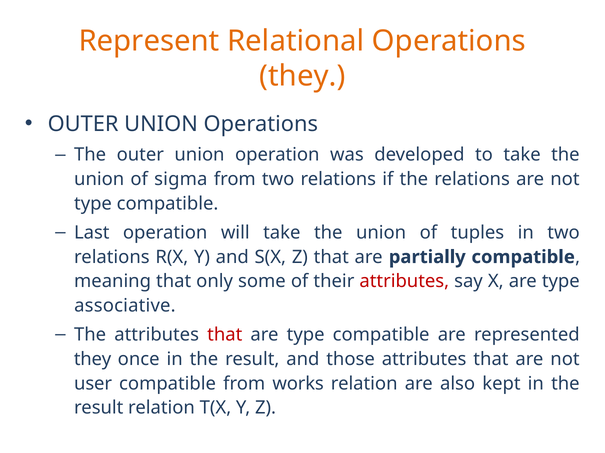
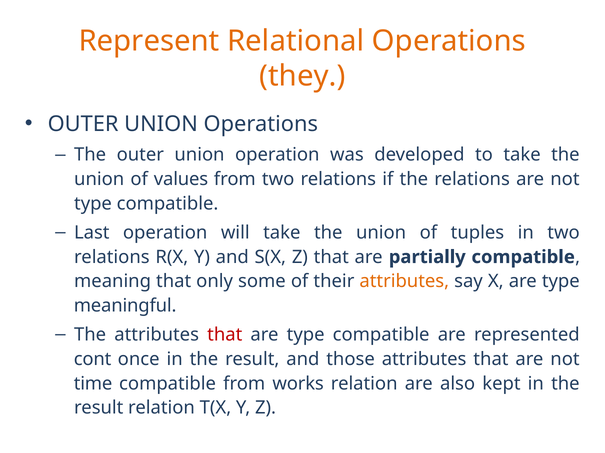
sigma: sigma -> values (181, 180)
attributes colour: red -> orange (404, 282)
associative: associative -> meaningful (125, 306)
they: they -> cont (93, 360)
user: user -> time (93, 384)
